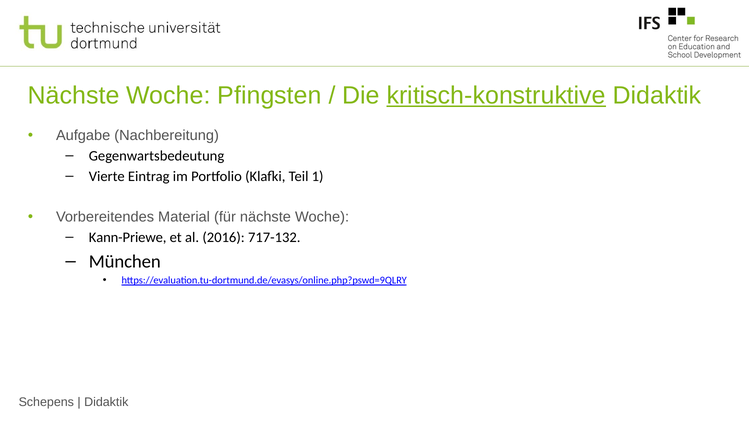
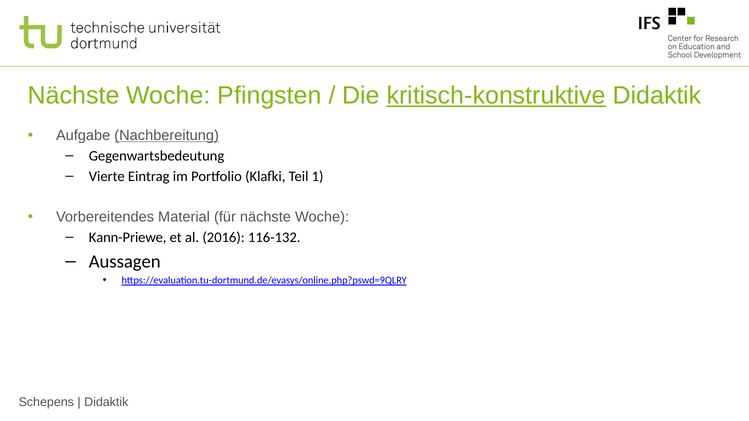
Nachbereitung underline: none -> present (167, 136)
717-132: 717-132 -> 116-132 (274, 238)
München: München -> Aussagen (125, 262)
